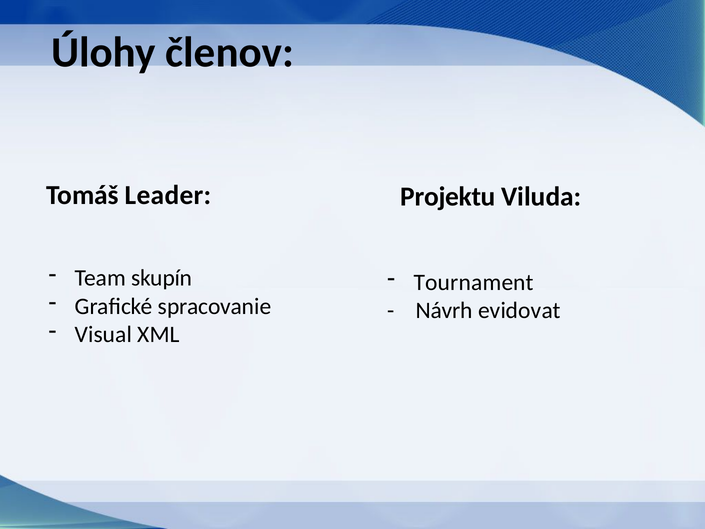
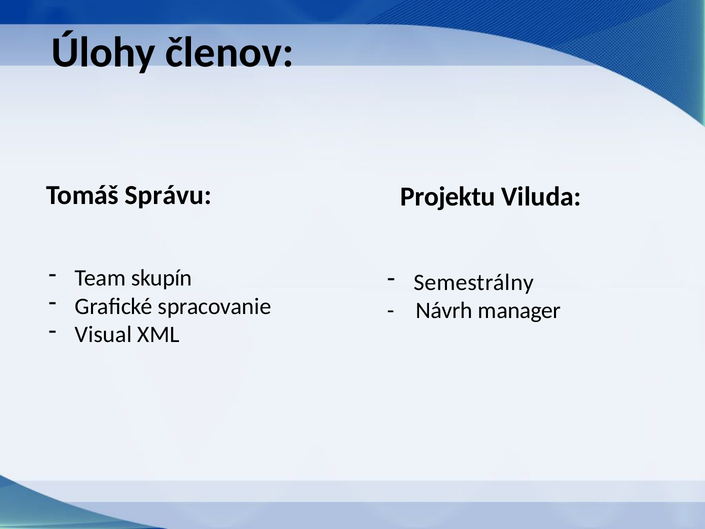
Leader: Leader -> Správu (168, 195)
Tournament: Tournament -> Semestrálny (474, 282)
evidovat: evidovat -> manager (520, 310)
